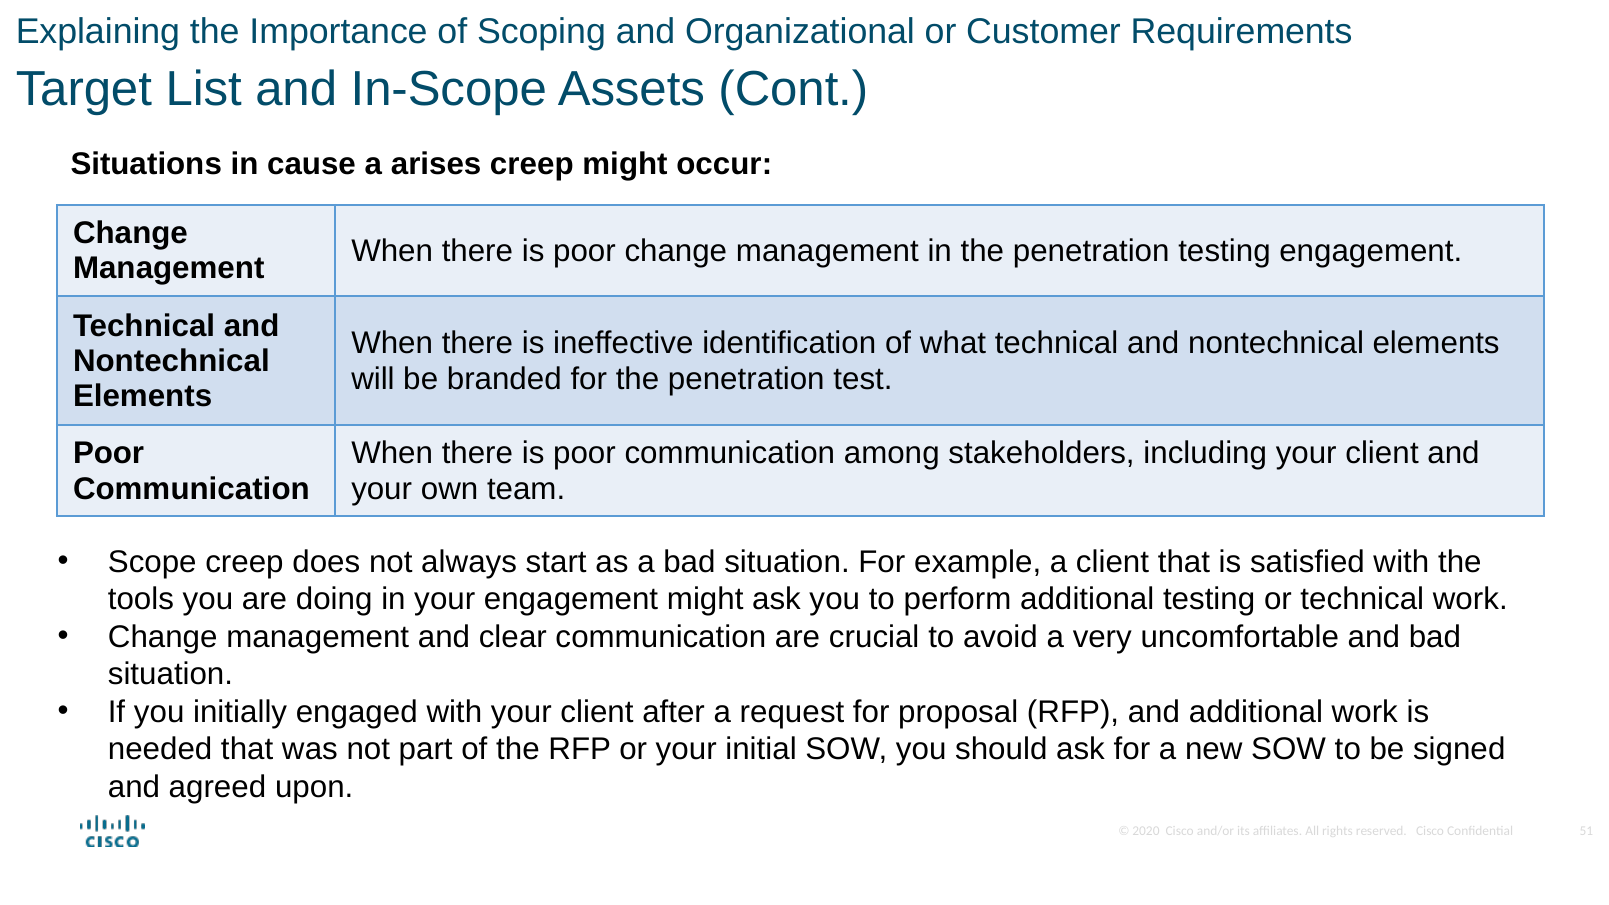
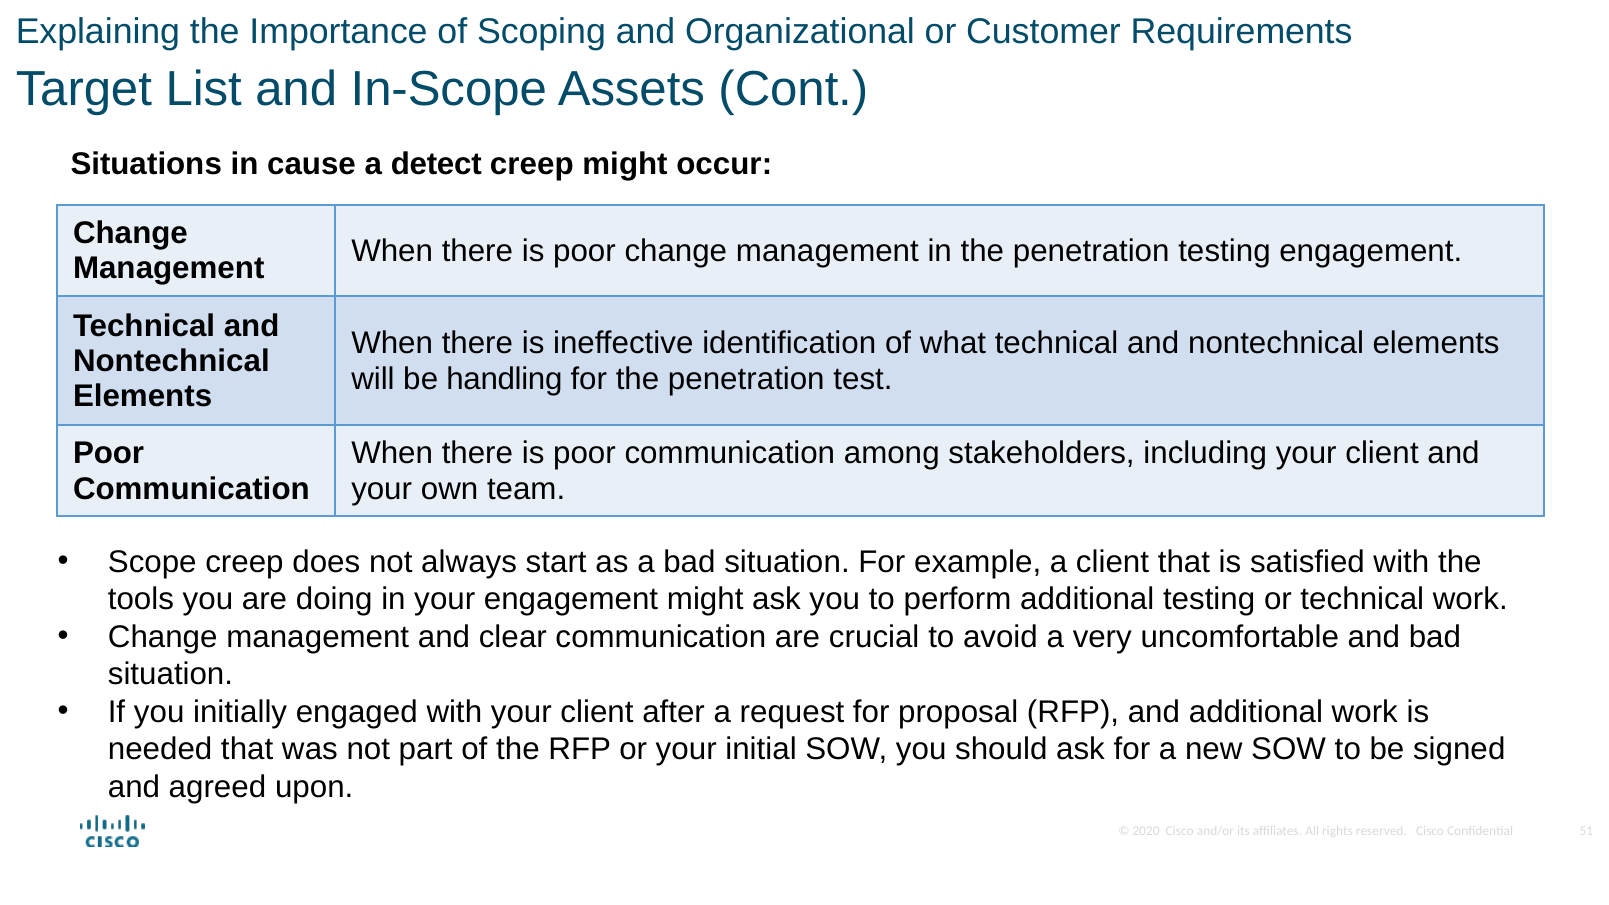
arises: arises -> detect (436, 165)
branded: branded -> handling (504, 379)
